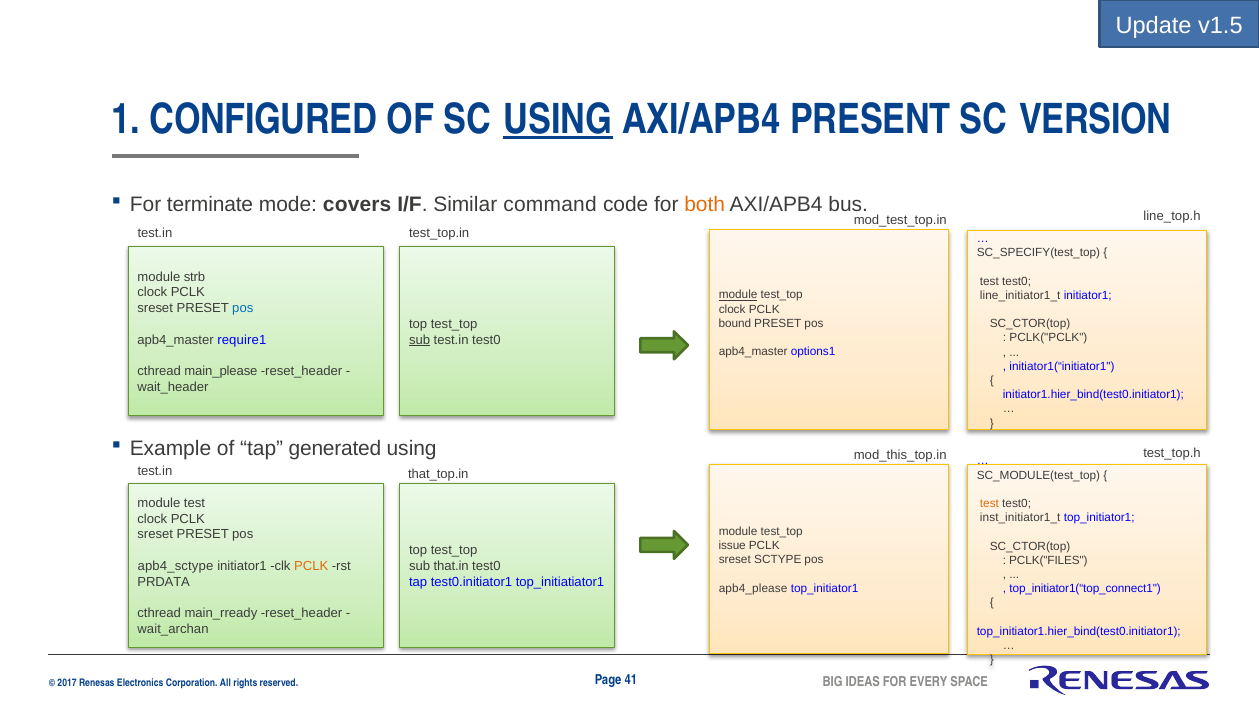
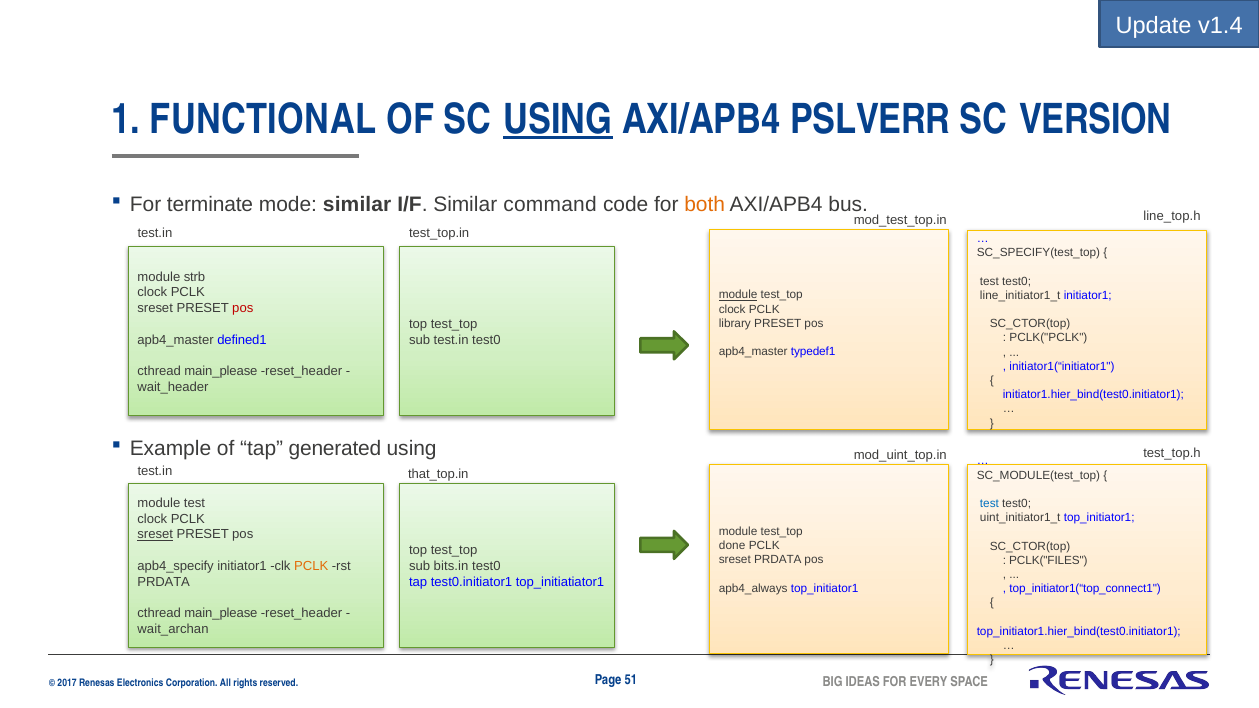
v1.5: v1.5 -> v1.4 (1220, 25)
CONFIGURED: CONFIGURED -> FUNCTIONAL (263, 119)
PRESENT: PRESENT -> PSLVERR (871, 119)
mode covers: covers -> similar (357, 205)
pos colour: blue -> red (243, 308)
bound: bound -> library (735, 323)
require1: require1 -> defined1 (242, 340)
sub underline: present -> none (420, 340)
options1: options1 -> typedef1 (813, 352)
mod_this_top.in: mod_this_top.in -> mod_uint_top.in (900, 455)
test colour: orange -> blue (989, 504)
inst_initiator1_t: inst_initiator1_t -> uint_initiator1_t (1020, 518)
sreset underline: none -> present (155, 535)
issue: issue -> done (732, 546)
sreset SCTYPE: SCTYPE -> PRDATA (778, 560)
apb4_sctype: apb4_sctype -> apb4_specify (176, 566)
that.in: that.in -> bits.in (451, 566)
apb4_please: apb4_please -> apb4_always (753, 588)
main_rready: main_rready -> main_please (221, 613)
41: 41 -> 51 (631, 680)
